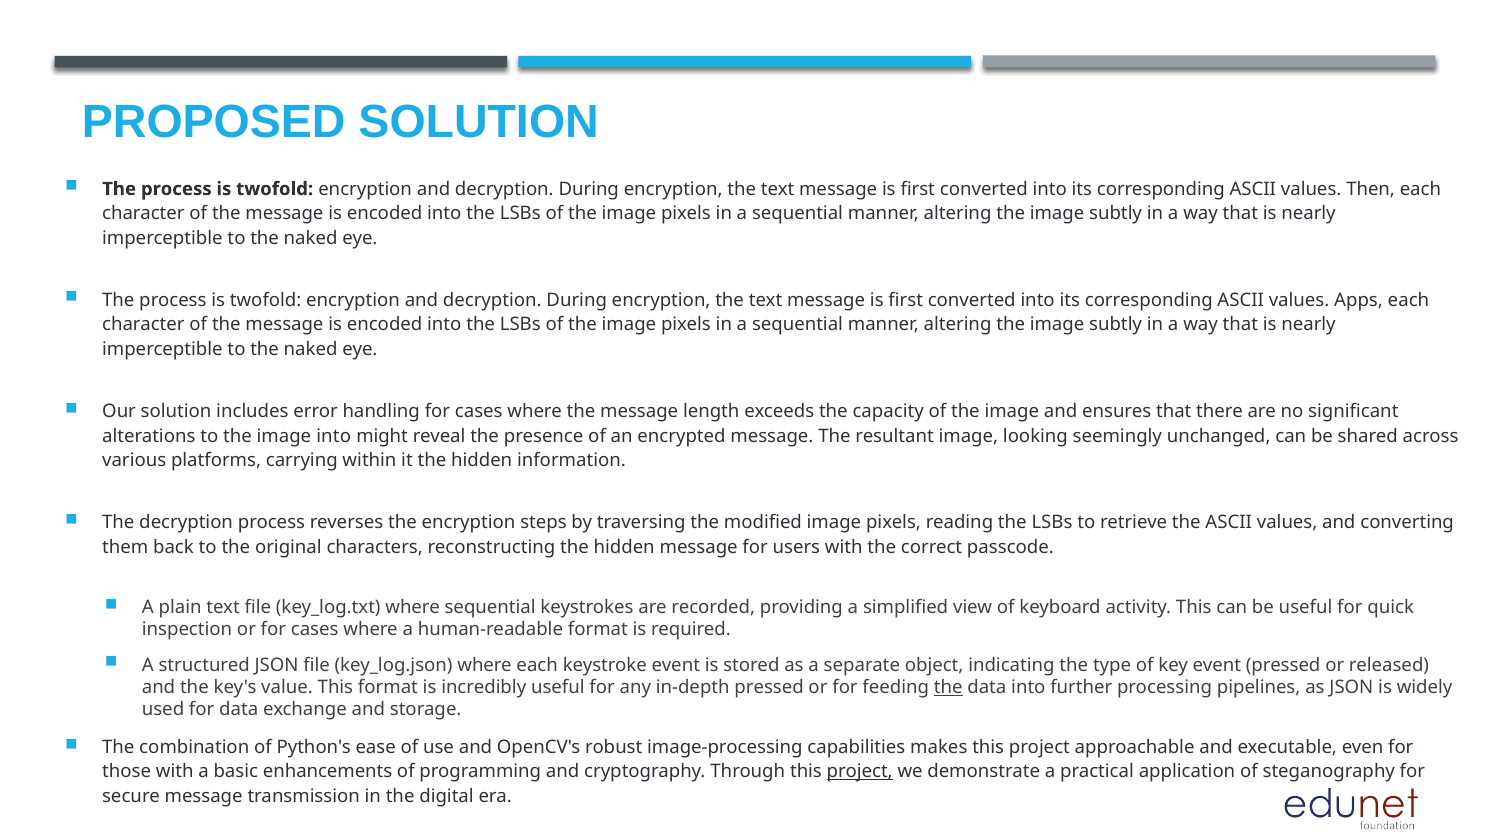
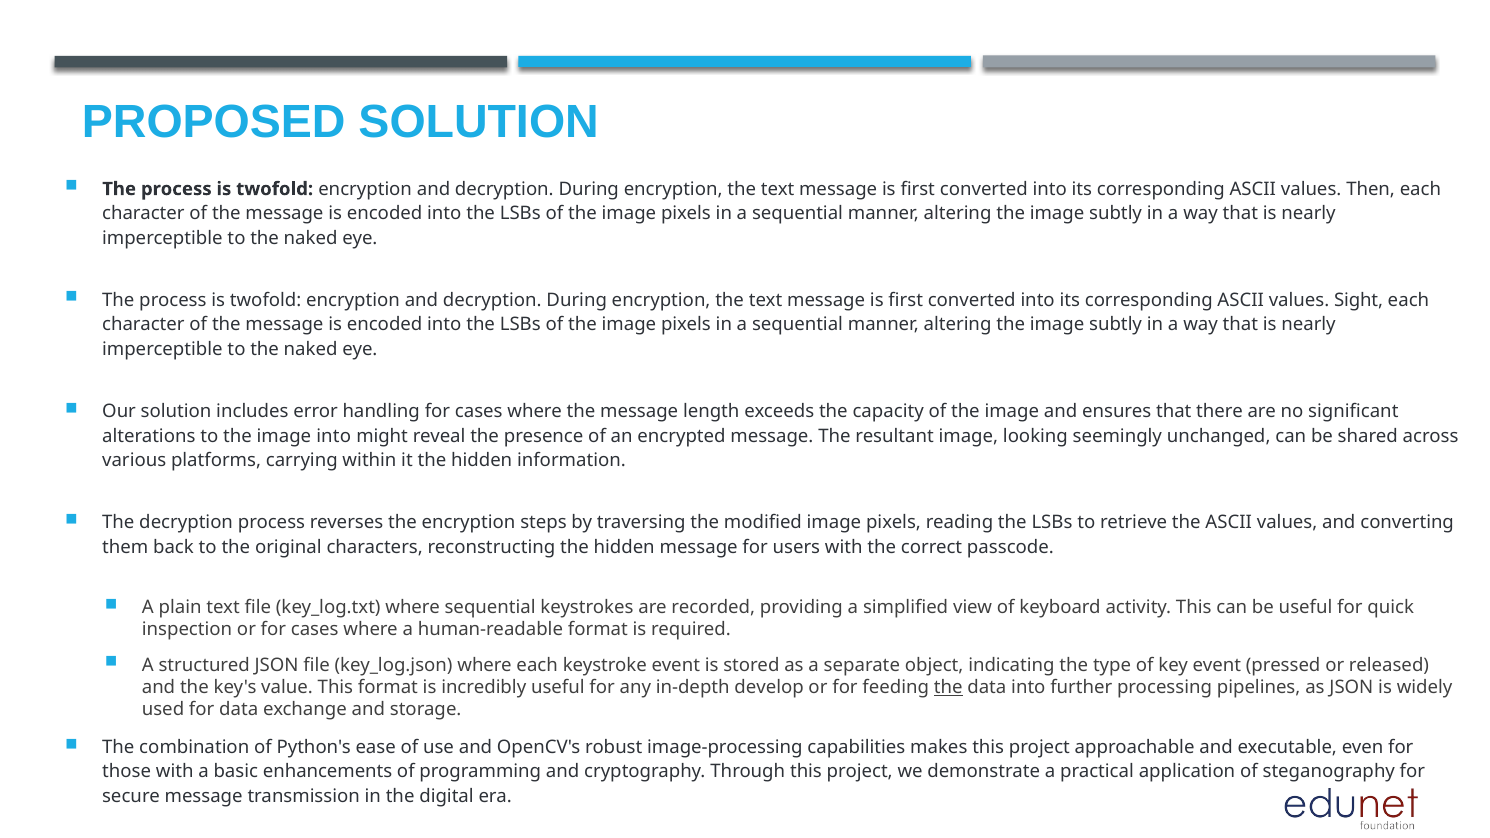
Apps: Apps -> Sight (1359, 300)
in-depth pressed: pressed -> develop (769, 687)
project underline: present -> none (860, 772)
